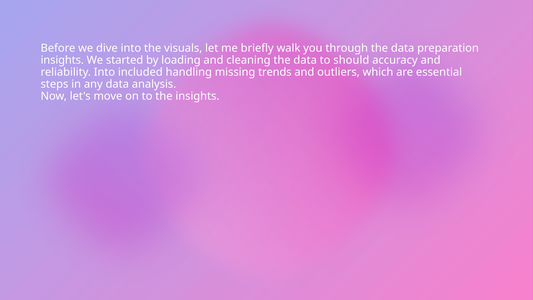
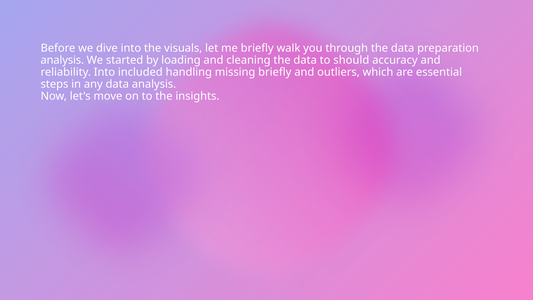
insights: insights -> analysis (62, 60)
missing trends: trends -> briefly (275, 72)
